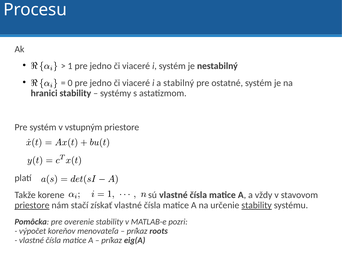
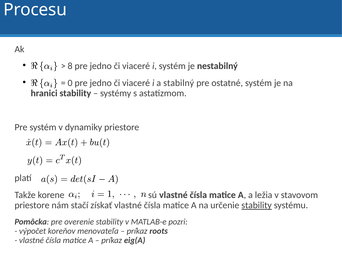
1: 1 -> 8 (70, 66)
vstupným: vstupným -> dynamiky (84, 127)
vždy: vždy -> ležia (264, 195)
priestore underline: present -> none (32, 205)
